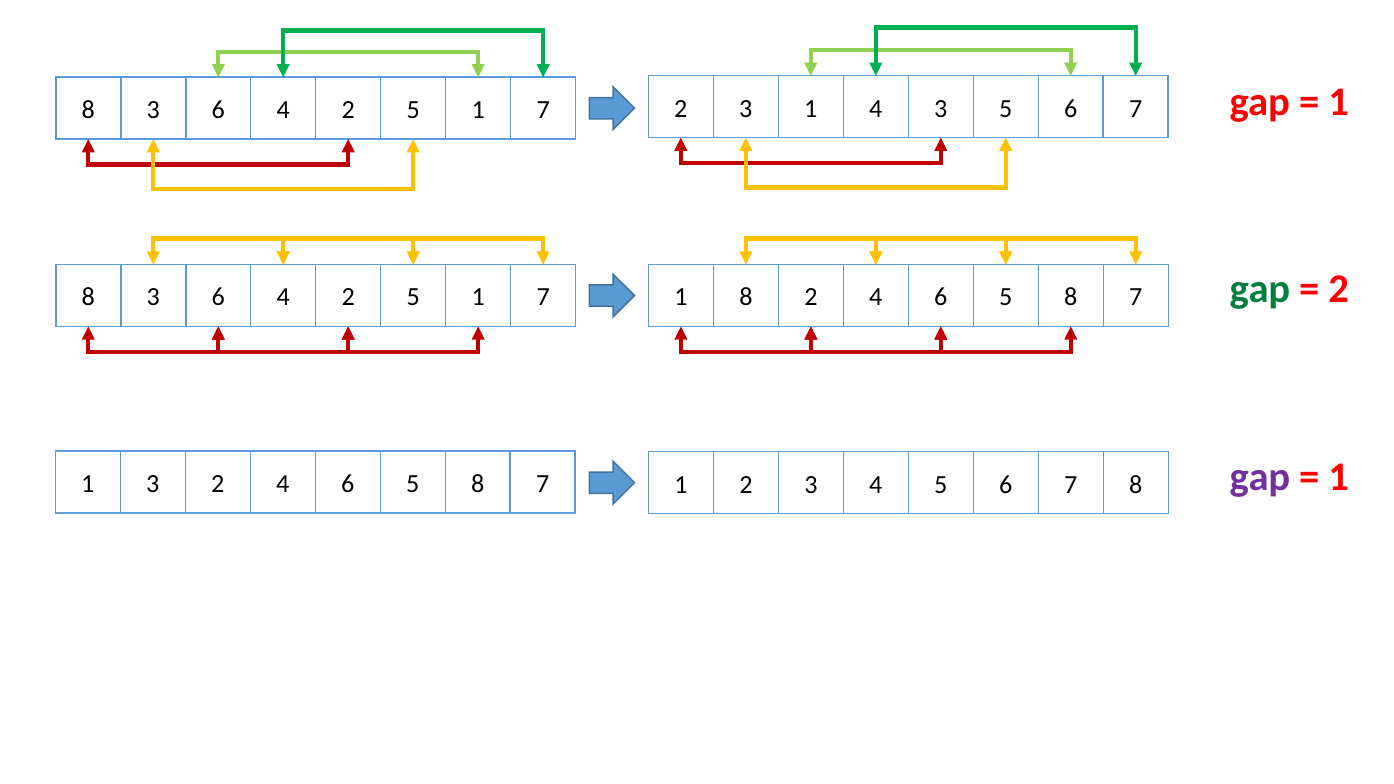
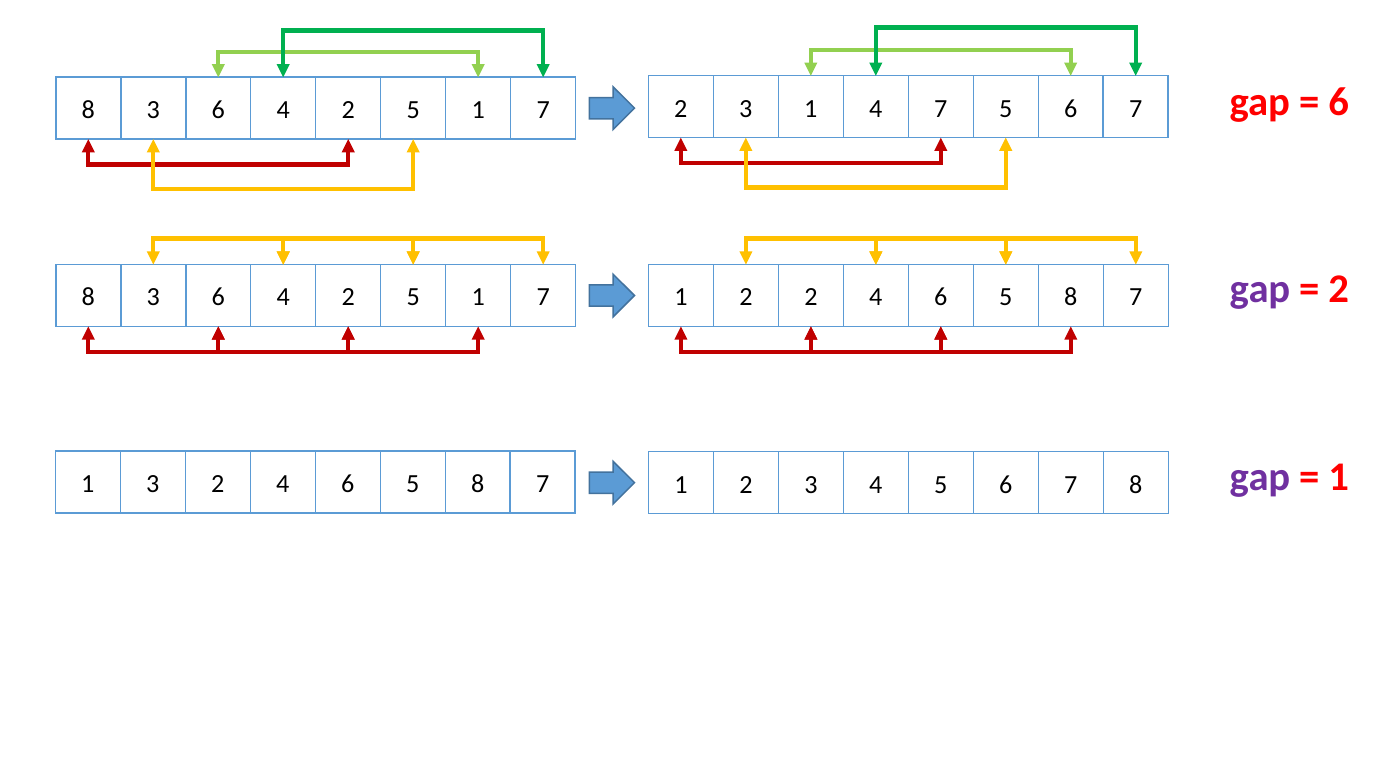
4 3: 3 -> 7 (941, 109)
1: 1 -> 6 (1339, 102)
8: 8 -> 2 (746, 297)
gap colour: green -> purple (1260, 289)
